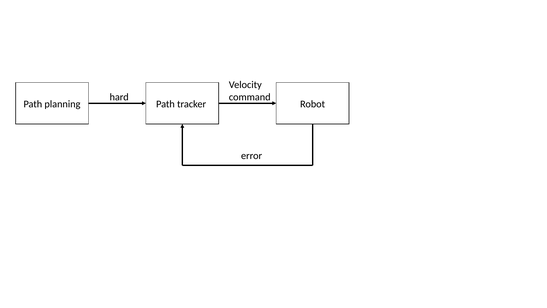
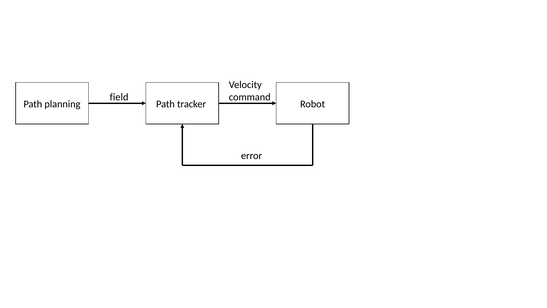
hard: hard -> field (119, 97)
